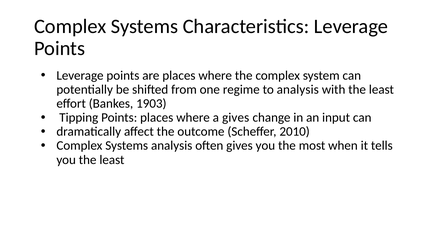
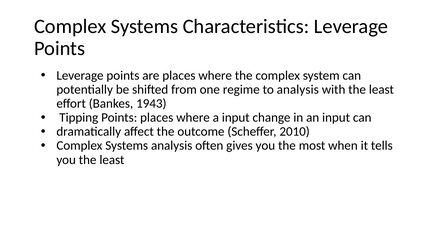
1903: 1903 -> 1943 (151, 104)
a gives: gives -> input (236, 118)
